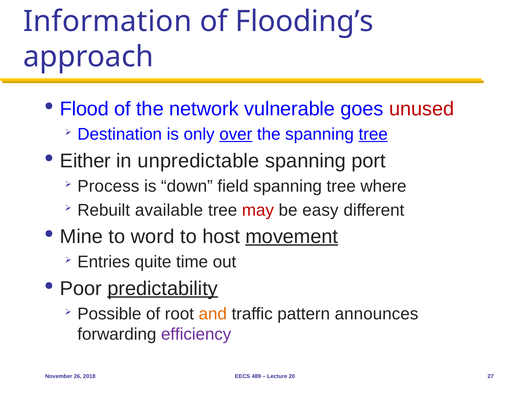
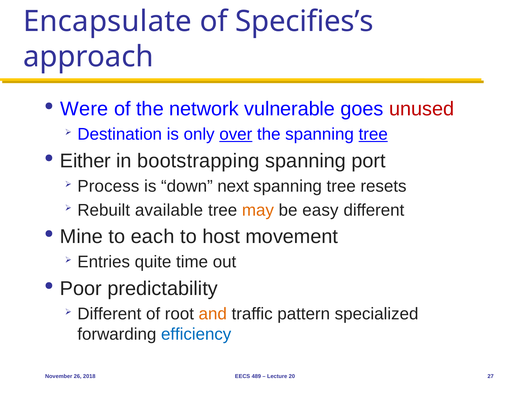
Information: Information -> Encapsulate (107, 21)
Flooding’s: Flooding’s -> Specifies’s (304, 21)
Flood: Flood -> Were (84, 109)
unpredictable: unpredictable -> bootstrapping (198, 161)
field: field -> next (233, 186)
where: where -> resets (383, 186)
may colour: red -> orange (258, 210)
word: word -> each (153, 236)
movement underline: present -> none (292, 236)
predictability underline: present -> none (163, 288)
Possible: Possible -> Different (109, 313)
announces: announces -> specialized (377, 313)
efficiency colour: purple -> blue (196, 334)
